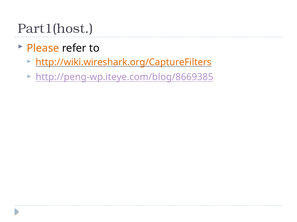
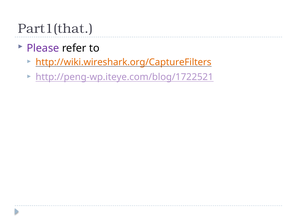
Part1(host: Part1(host -> Part1(that (55, 29)
Please colour: orange -> purple (43, 48)
http://peng-wp.iteye.com/blog/8669385: http://peng-wp.iteye.com/blog/8669385 -> http://peng-wp.iteye.com/blog/1722521 (124, 77)
